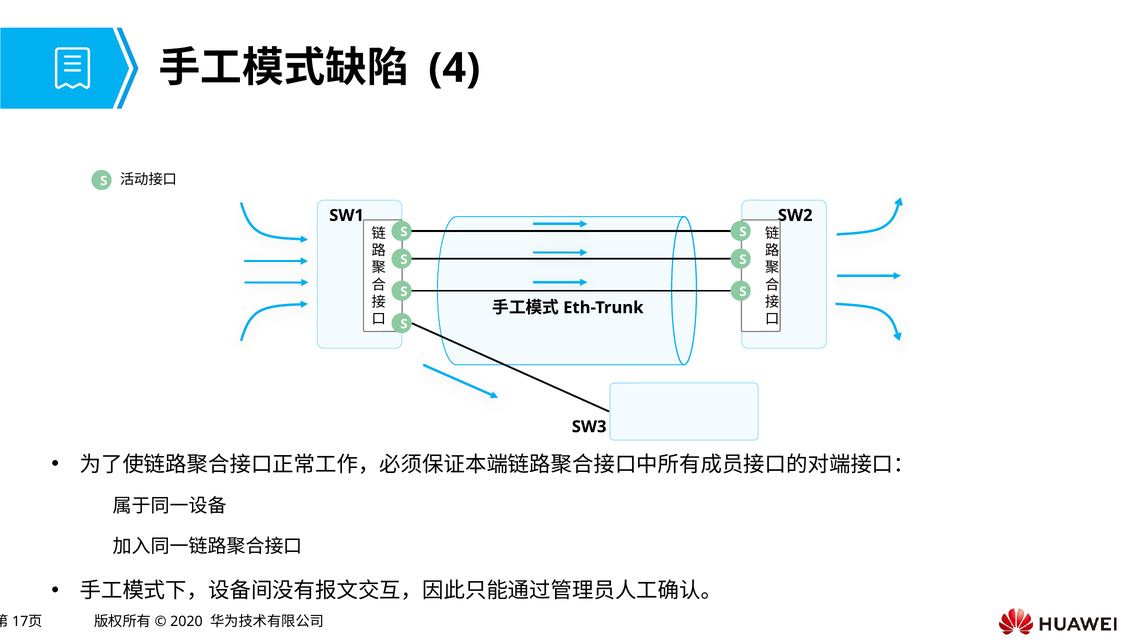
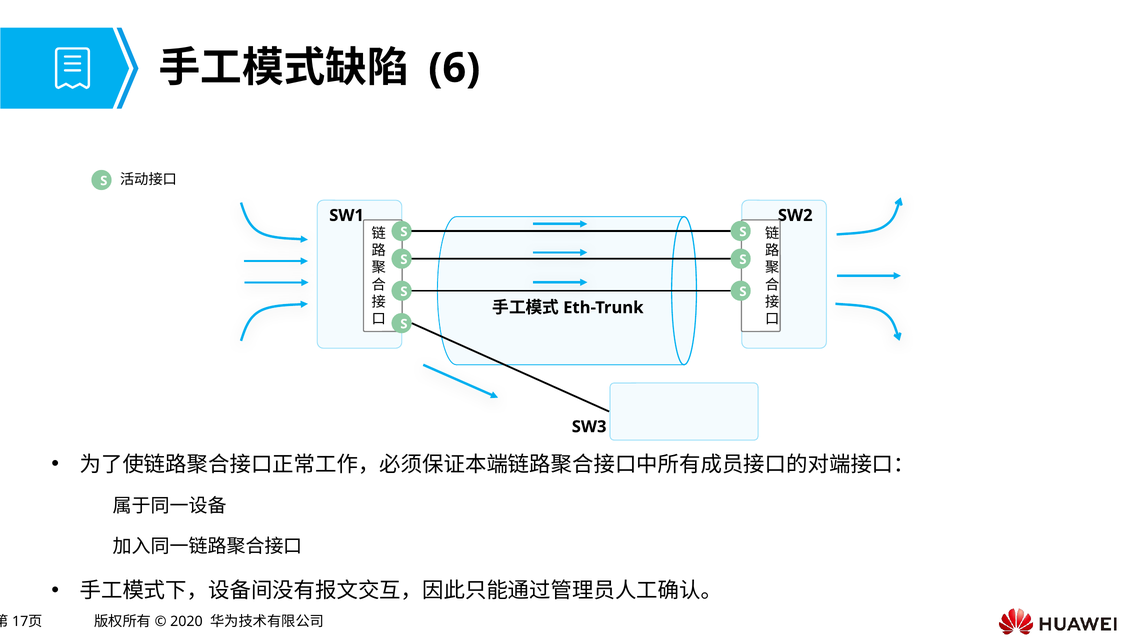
4: 4 -> 6 (454, 68)
